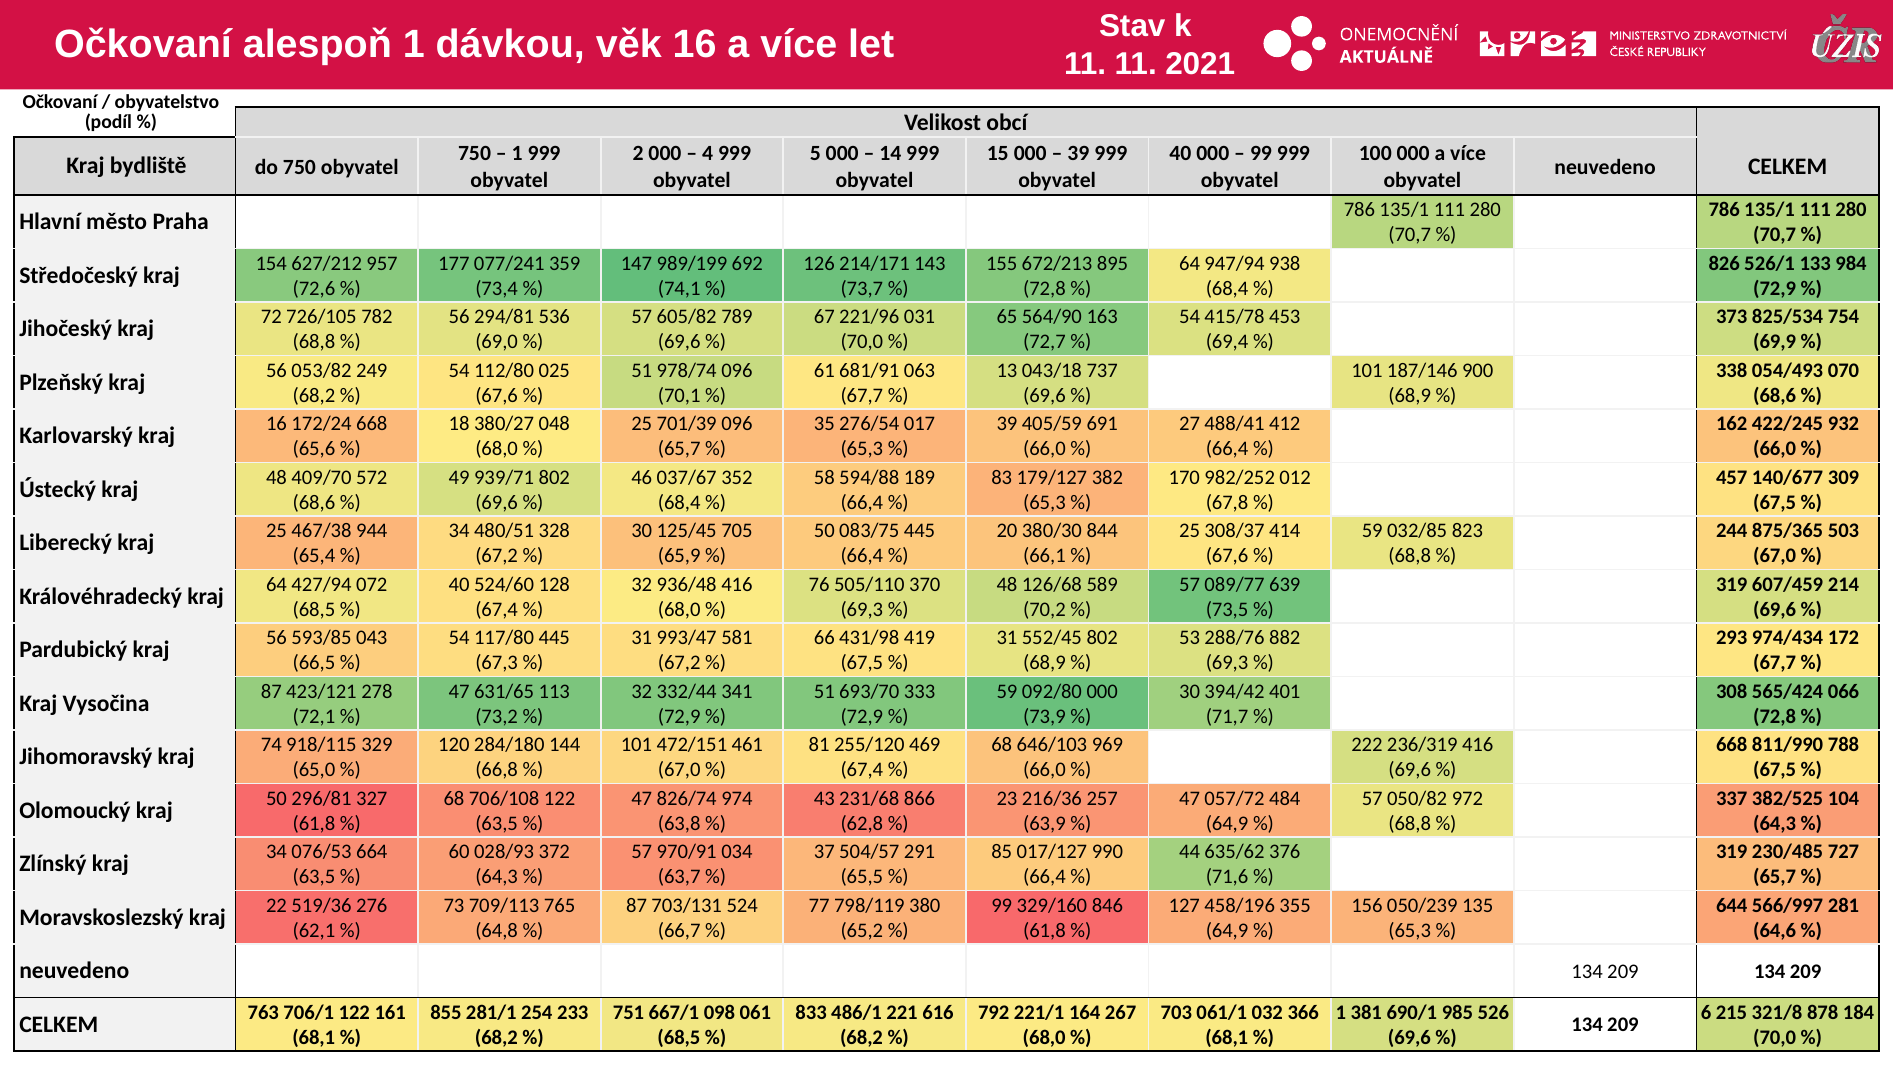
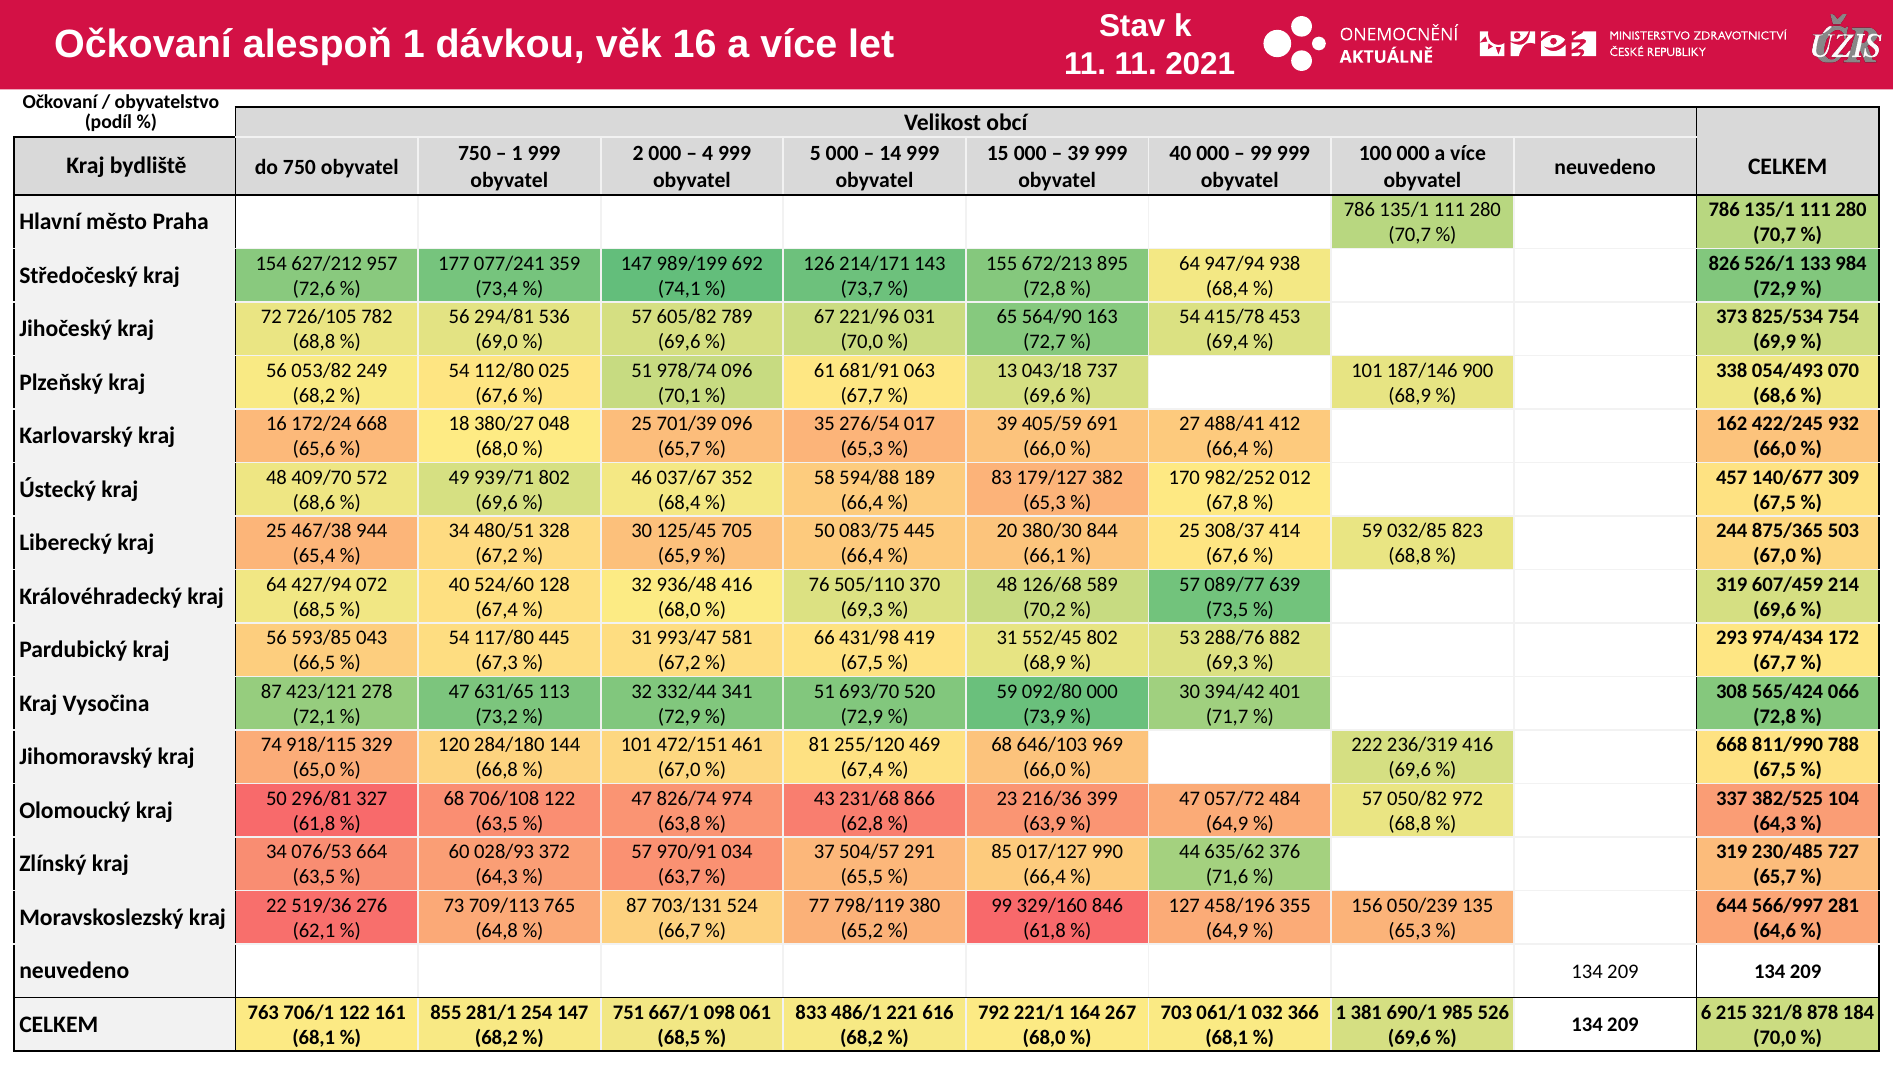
333: 333 -> 520 (920, 691)
257: 257 -> 399 (1102, 798)
254 233: 233 -> 147 (573, 1012)
